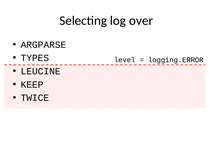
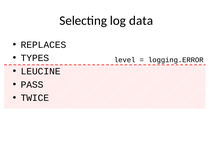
over: over -> data (141, 21)
ARGPARSE: ARGPARSE -> REPLACES (44, 45)
KEEP: KEEP -> PASS (32, 84)
